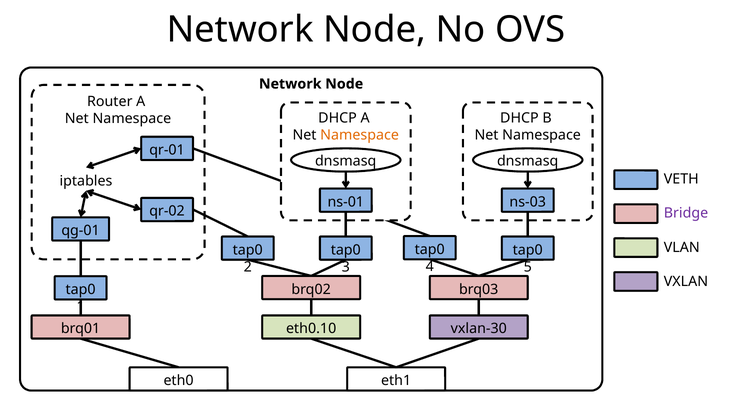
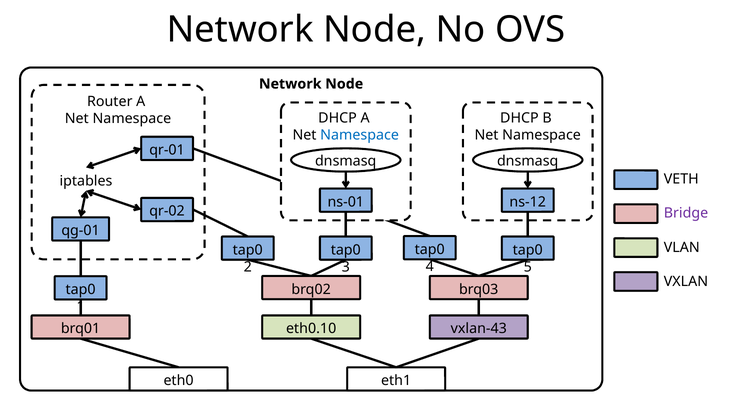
Namespace colour: orange -> blue (360, 135)
ns-03: ns-03 -> ns-12 (528, 202)
vxlan-30: vxlan-30 -> vxlan-43 (479, 329)
